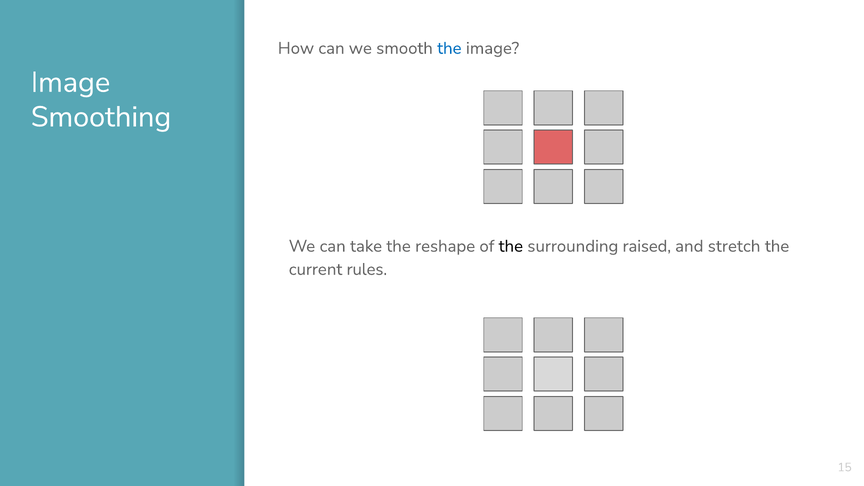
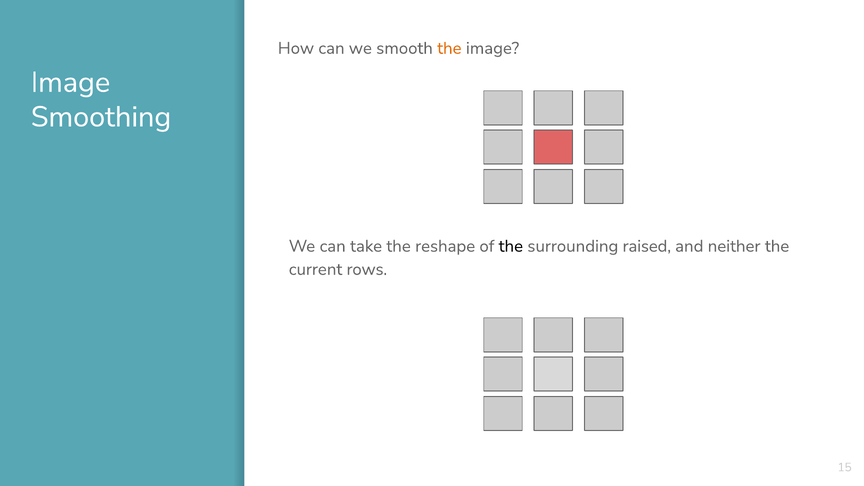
the colour: blue -> orange (449, 48)
stretch: stretch -> neither (734, 246)
rules: rules -> rows (367, 269)
